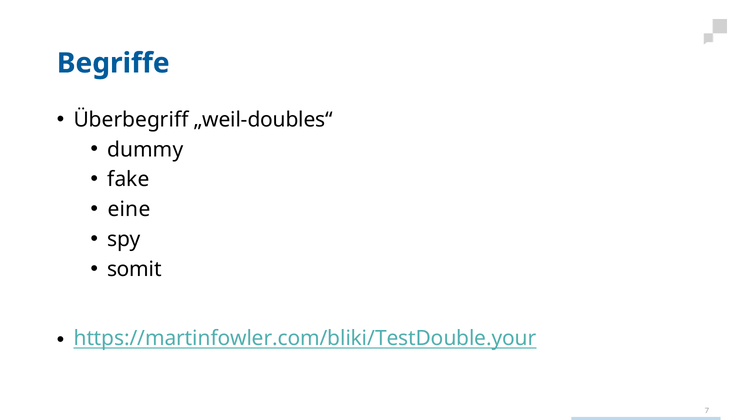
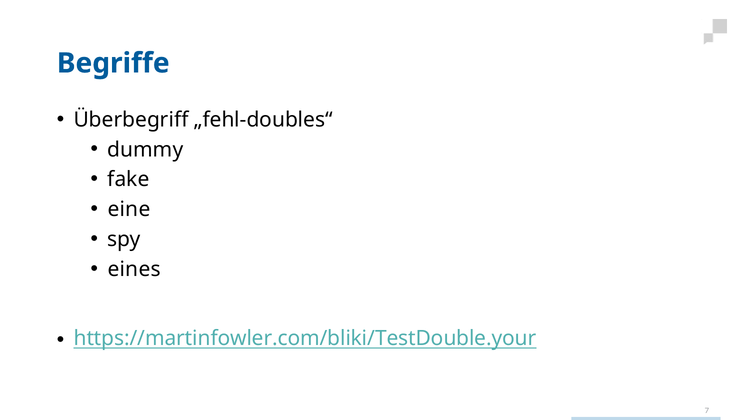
„weil-doubles“: „weil-doubles“ -> „fehl-doubles“ (263, 120)
somit: somit -> eines (134, 269)
